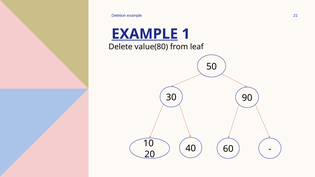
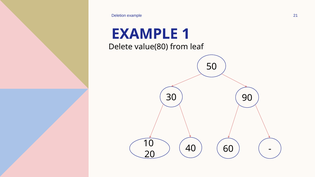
EXAMPLE underline: present -> none (145, 34)
